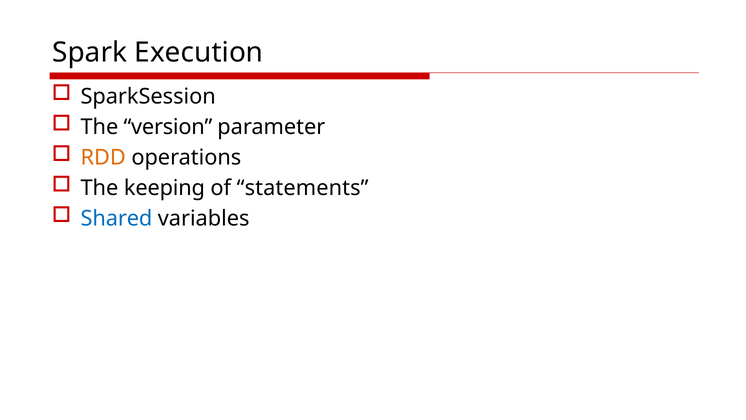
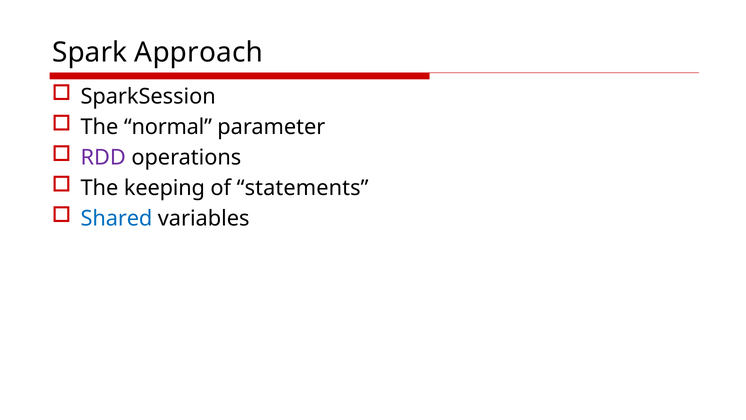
Execution: Execution -> Approach (199, 52)
version: version -> normal (168, 127)
RDD colour: orange -> purple (103, 158)
